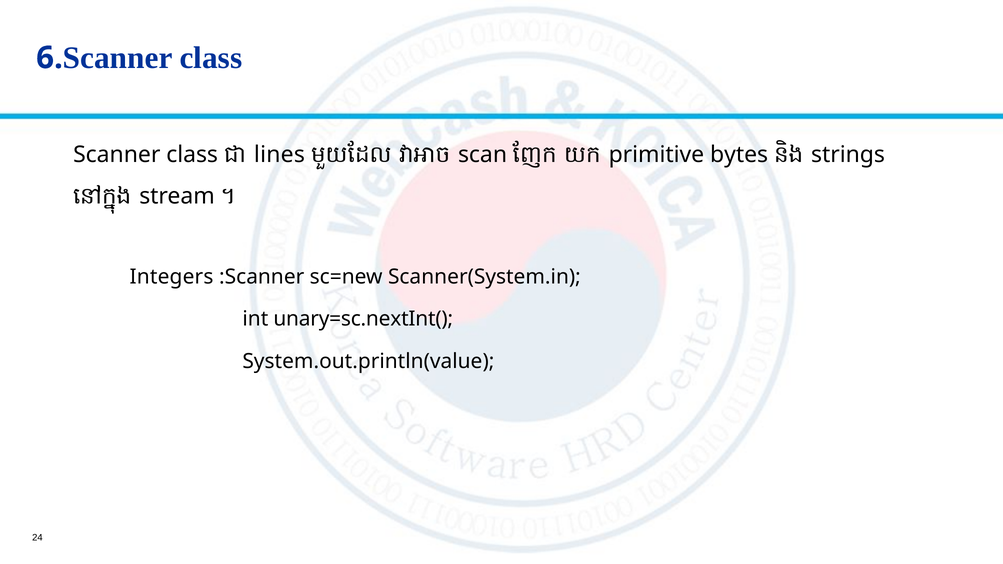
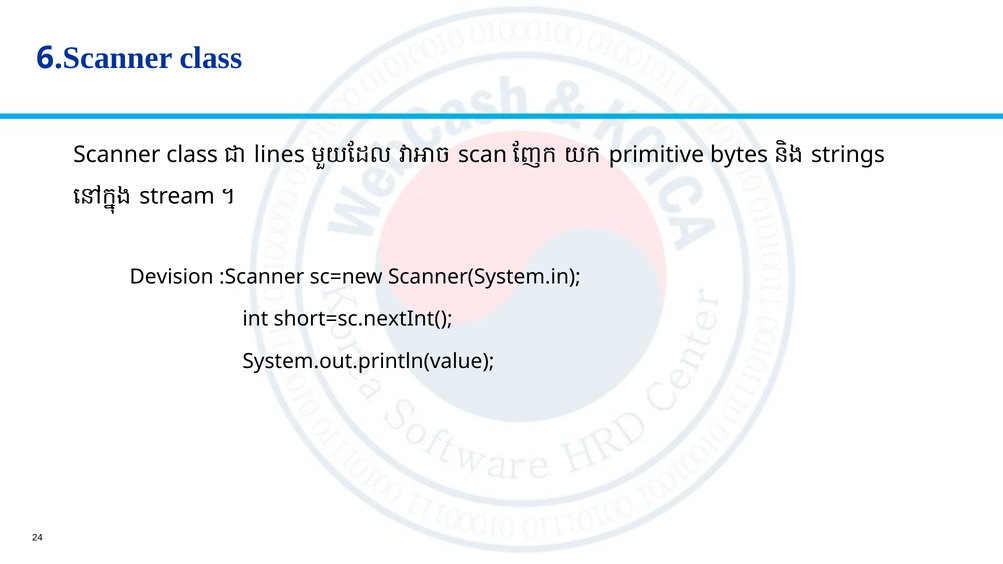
Integers: Integers -> Devision (172, 277)
unary=sc.nextInt(: unary=sc.nextInt( -> short=sc.nextInt( (363, 319)
